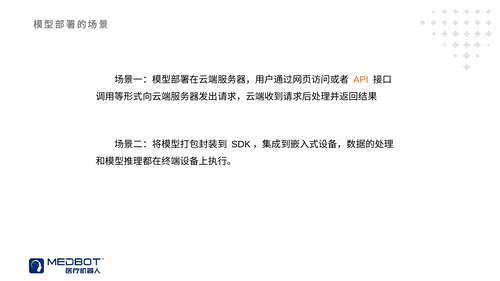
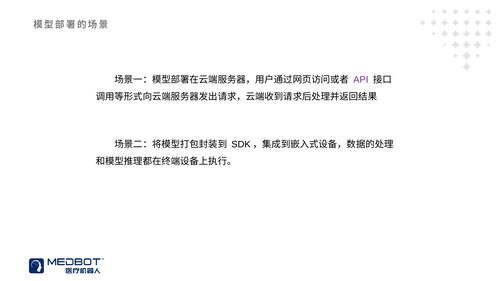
API colour: orange -> purple (361, 80)
